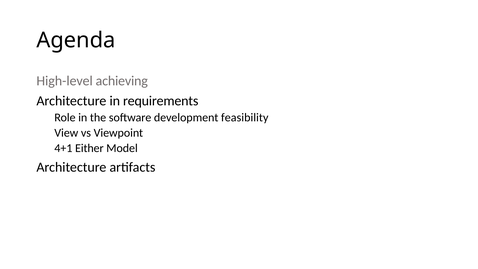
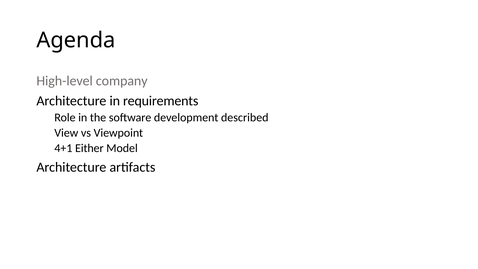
achieving: achieving -> company (122, 81)
feasibility: feasibility -> described (245, 117)
